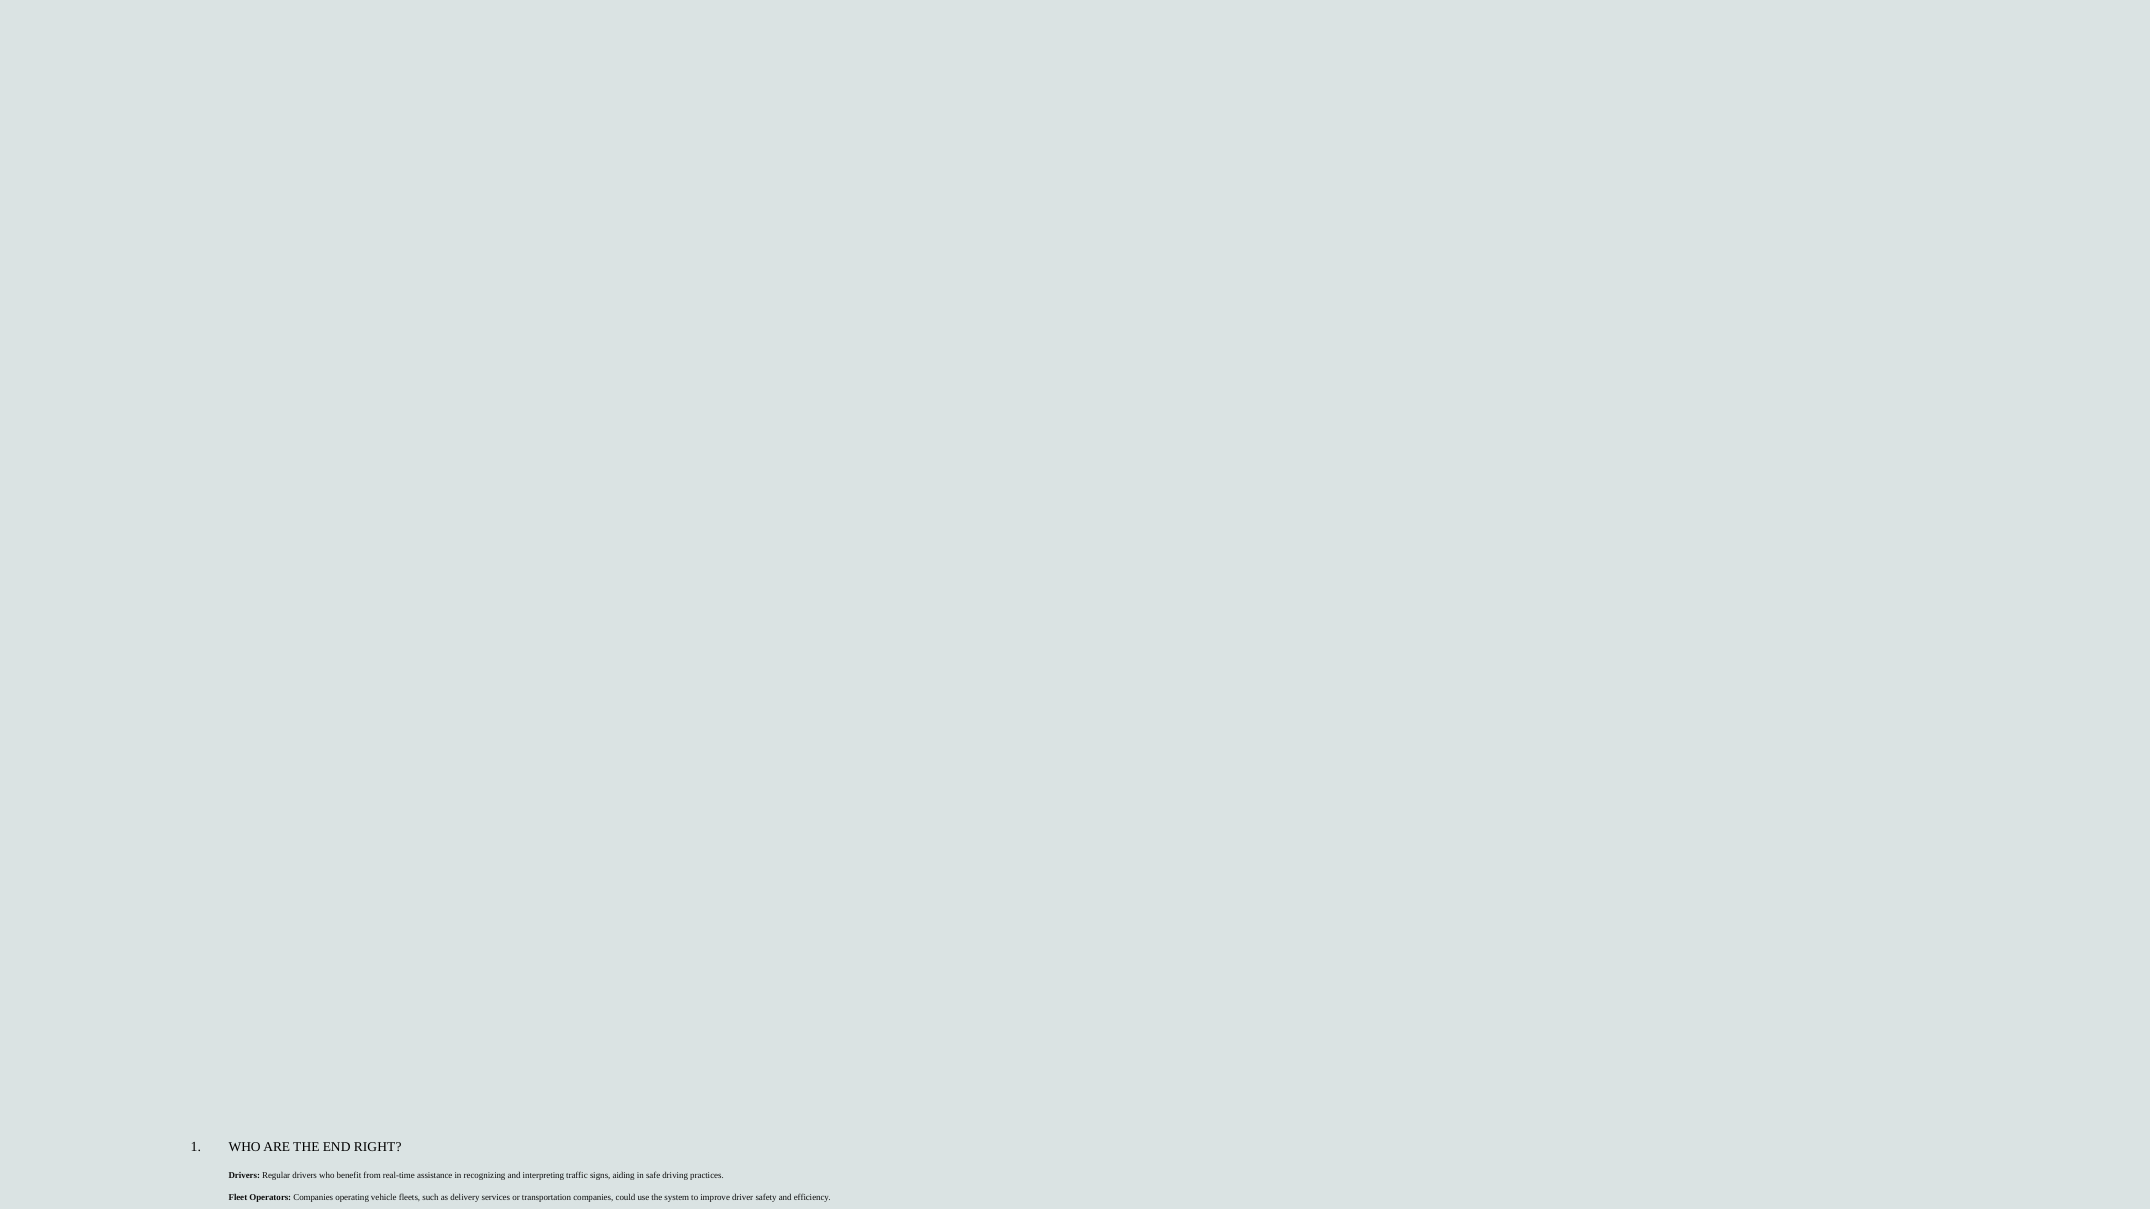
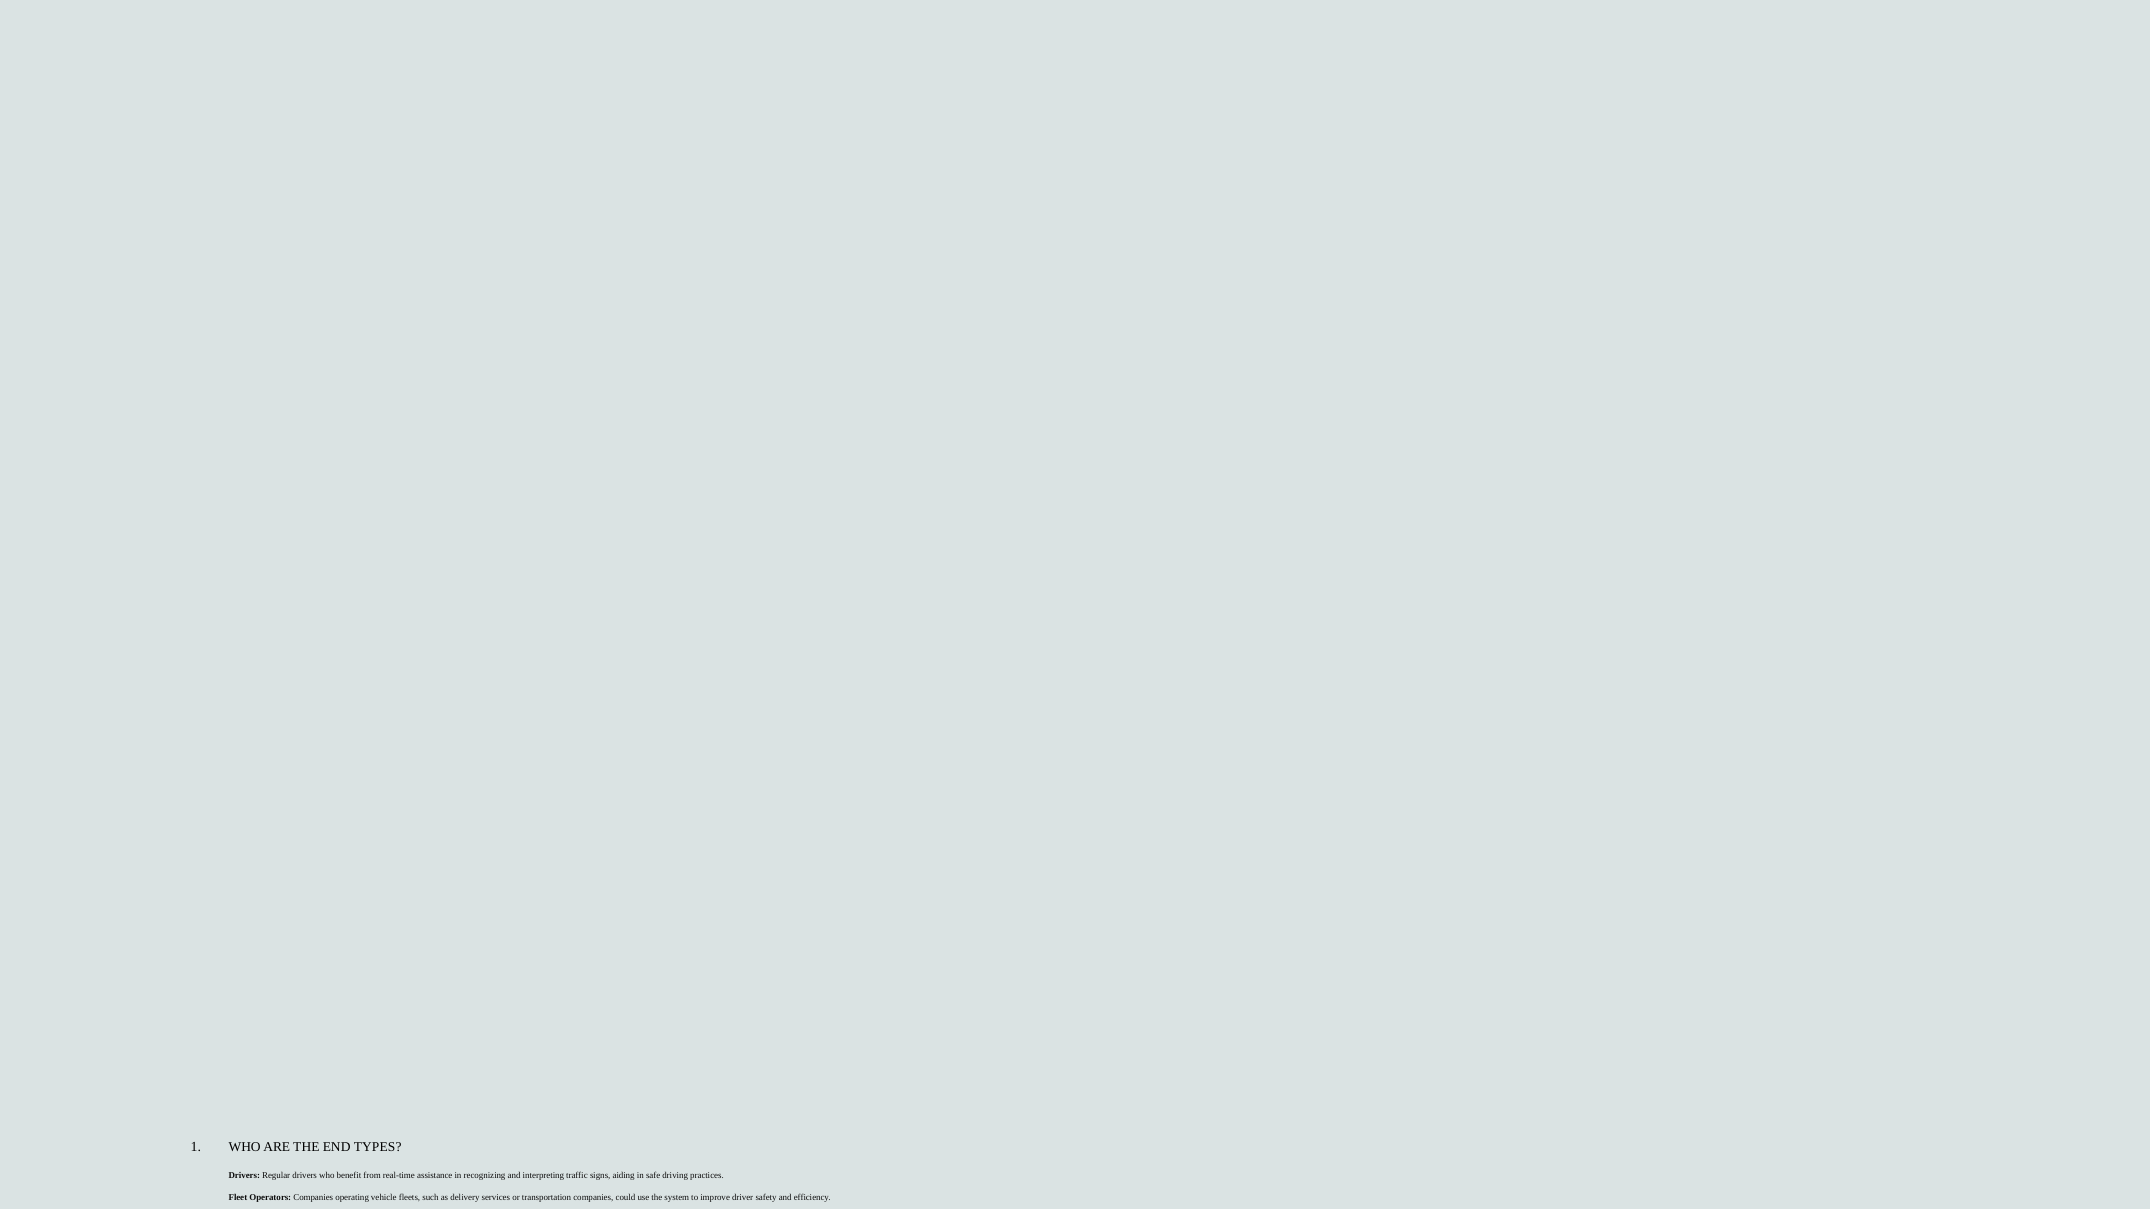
RIGHT: RIGHT -> TYPES (378, 1147)
